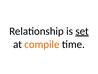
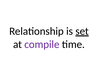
compile colour: orange -> purple (42, 44)
